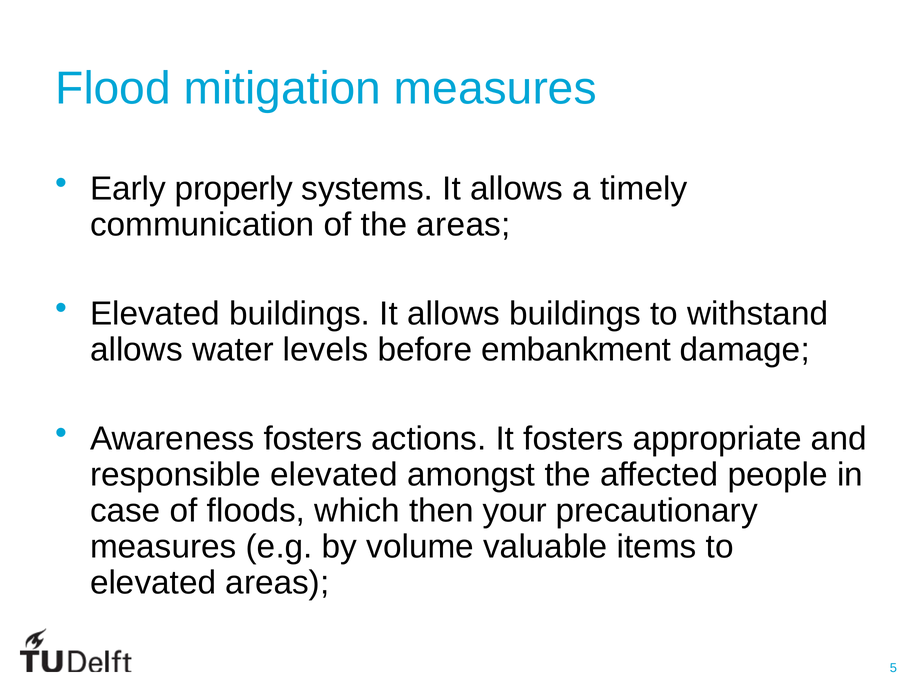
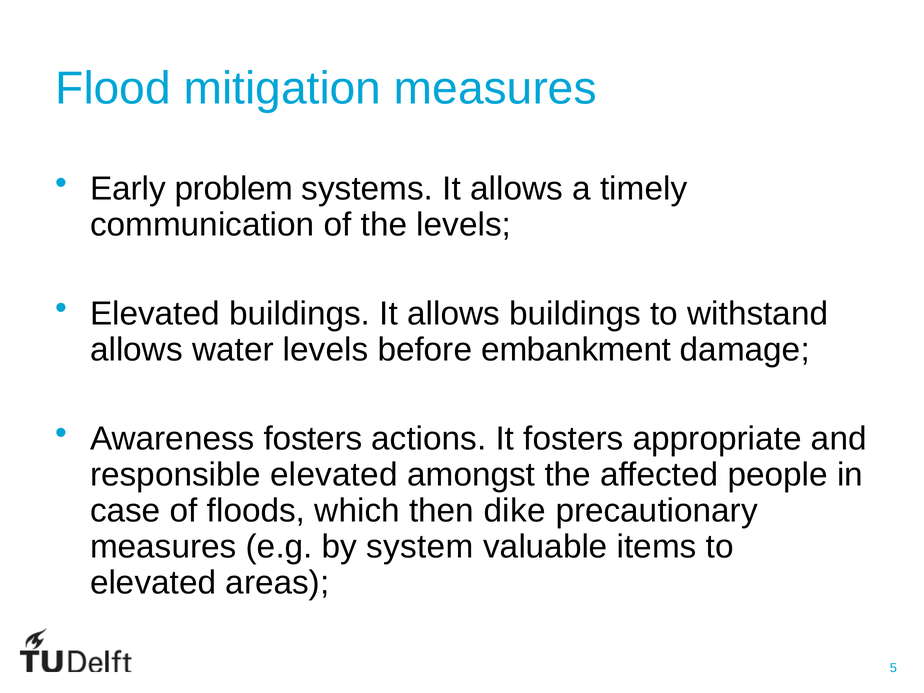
properly: properly -> problem (234, 189)
the areas: areas -> levels (464, 225)
your: your -> dike (515, 511)
volume: volume -> system (420, 547)
